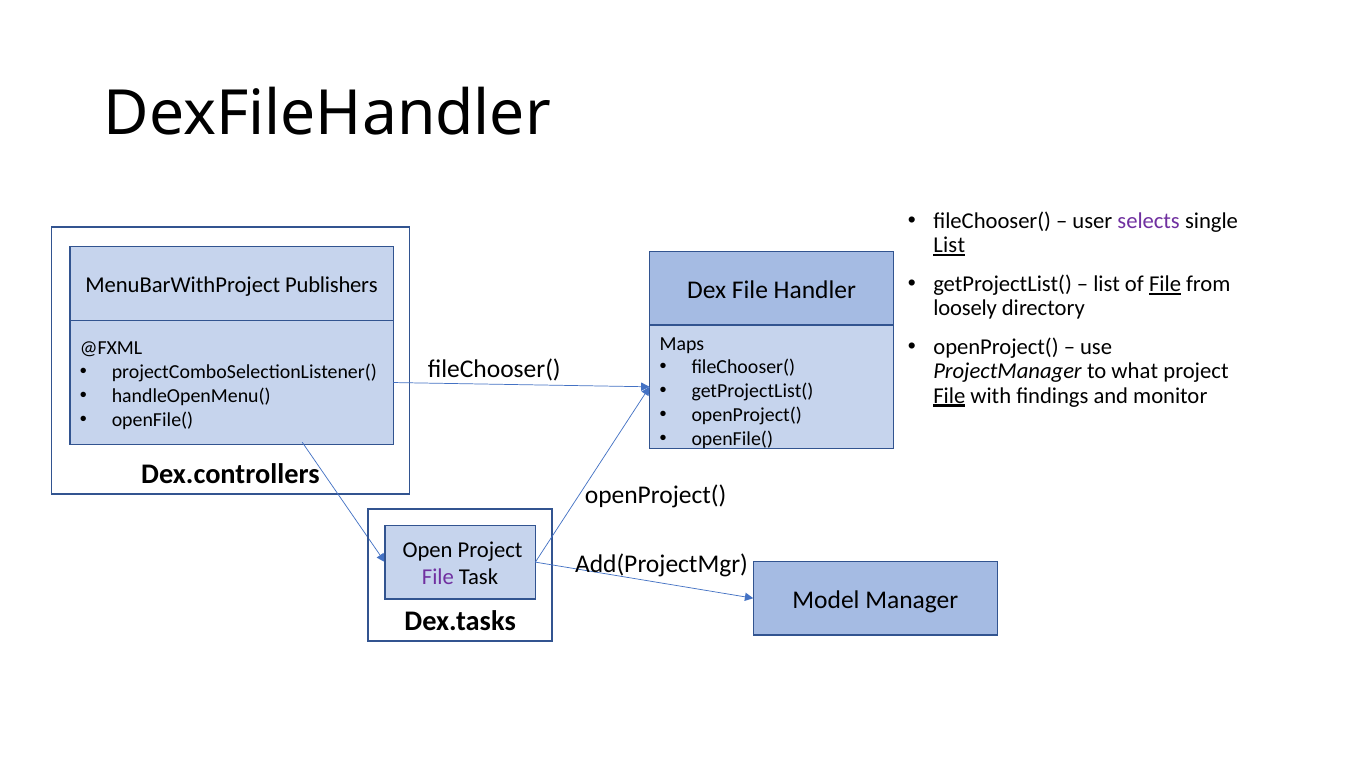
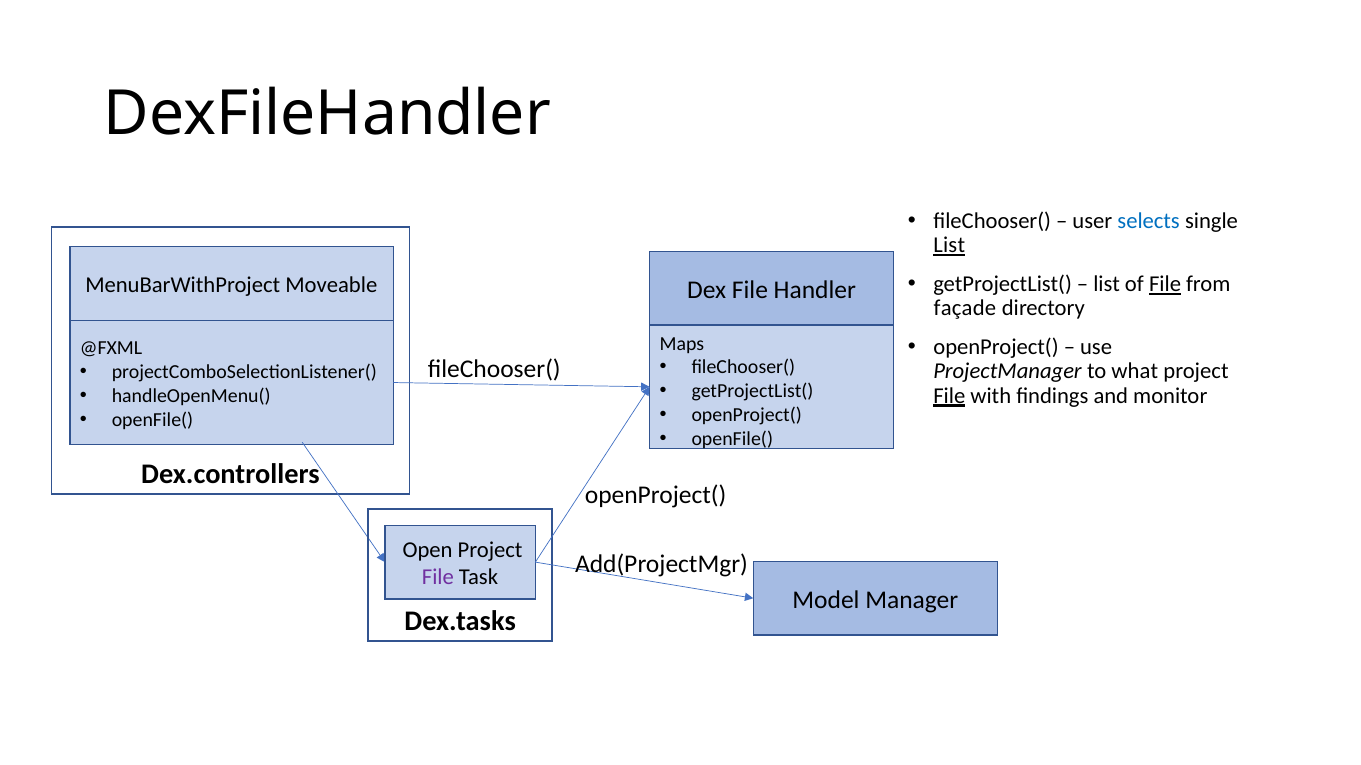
selects colour: purple -> blue (1149, 221)
Publishers: Publishers -> Moveable (331, 285)
loosely: loosely -> façade (965, 308)
